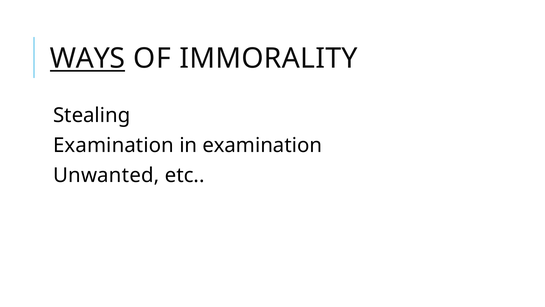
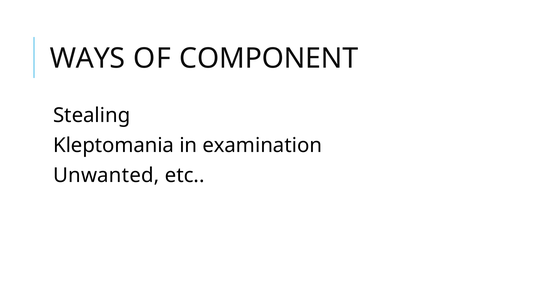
WAYS underline: present -> none (88, 58)
IMMORALITY: IMMORALITY -> COMPONENT (269, 58)
Examination: Examination -> Kleptomania (114, 145)
